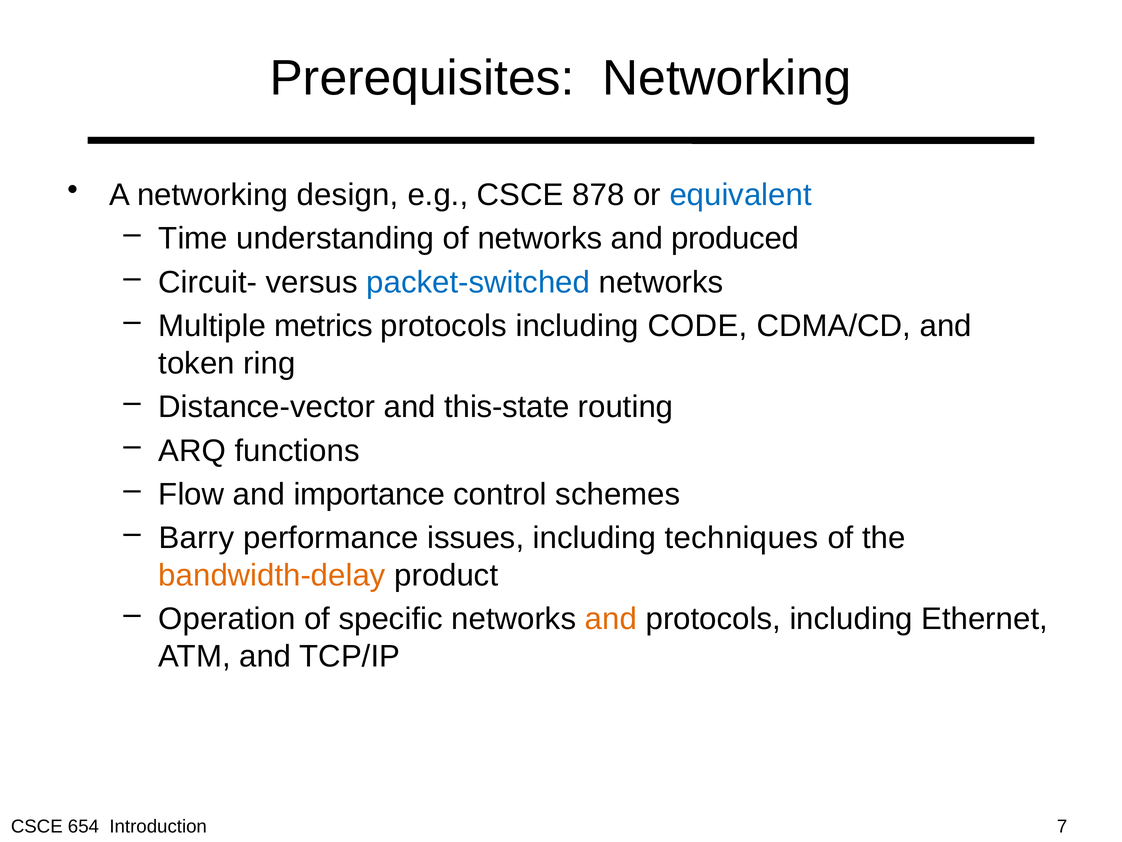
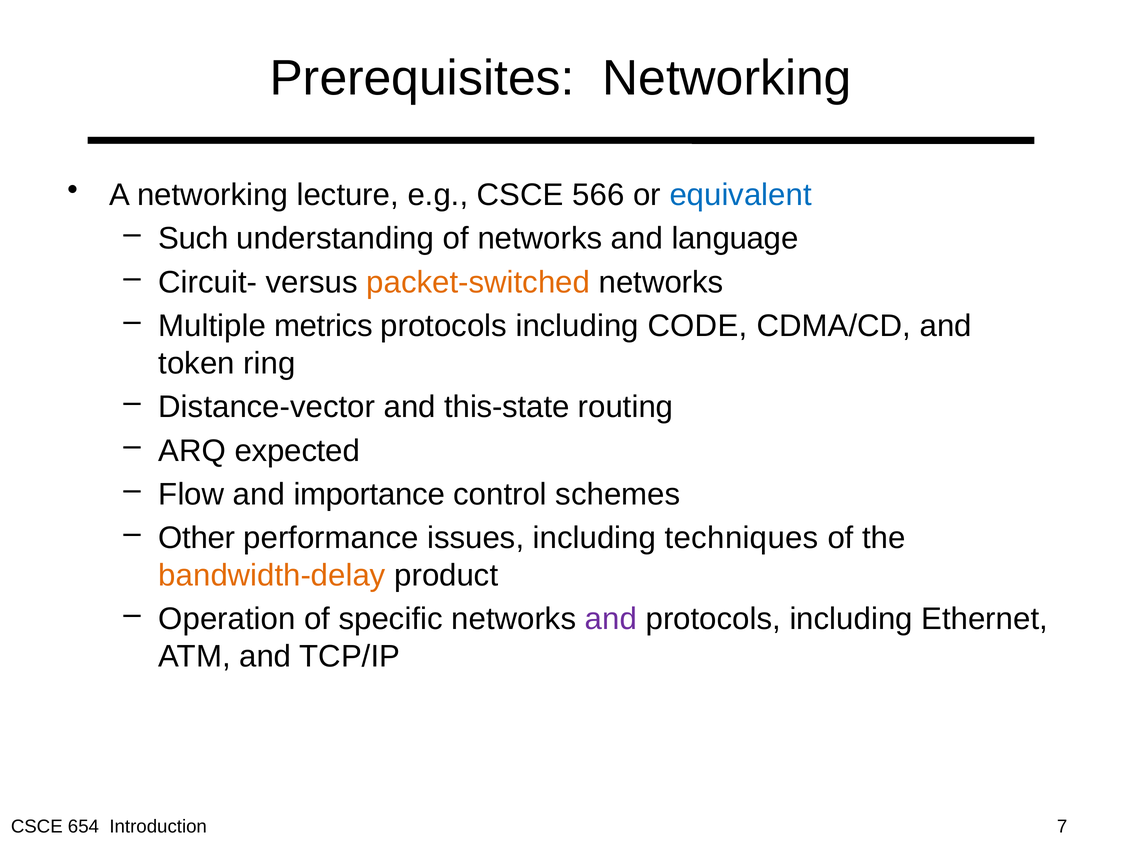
design: design -> lecture (348, 195)
878: 878 -> 566 (598, 195)
Time: Time -> Such (193, 238)
produced: produced -> language (735, 238)
packet-switched colour: blue -> orange (478, 282)
functions: functions -> expected (297, 450)
Barry: Barry -> Other (197, 538)
and colour: orange -> purple (611, 619)
